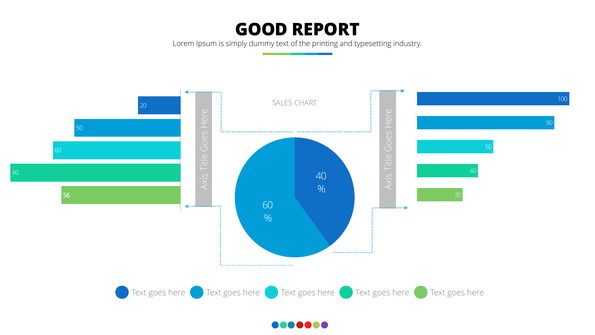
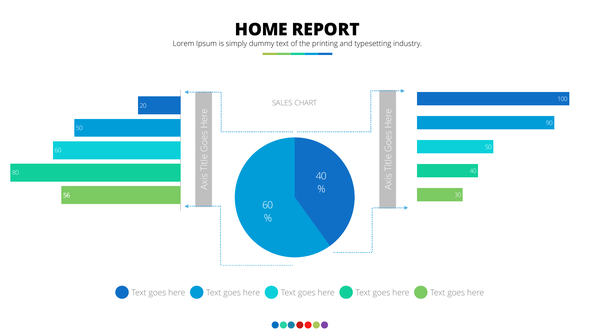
GOOD: GOOD -> HOME (261, 30)
